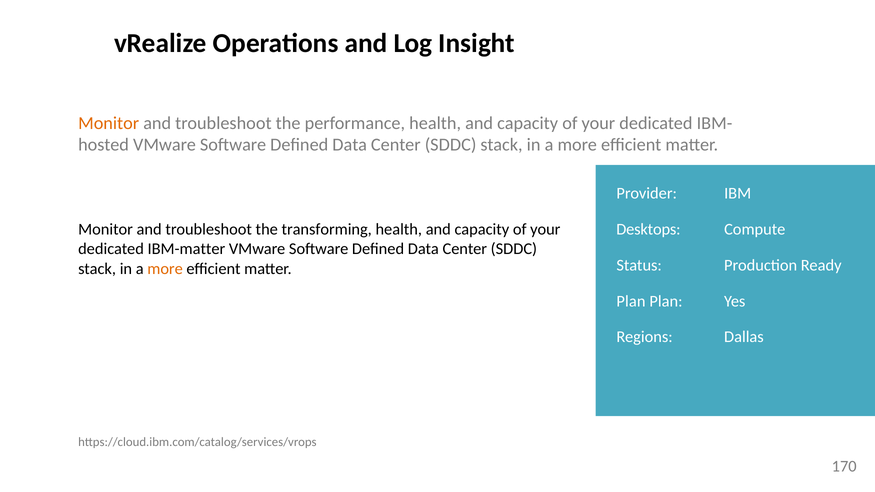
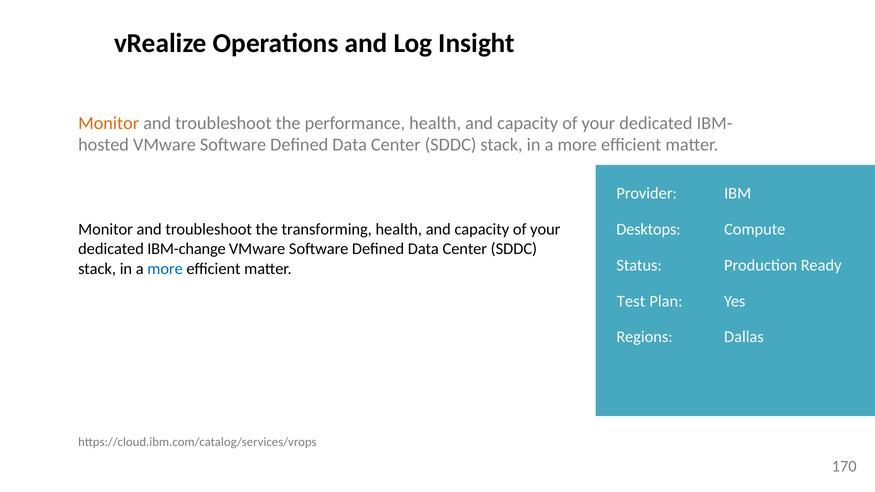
IBM-matter: IBM-matter -> IBM-change (187, 249)
more colour: orange -> blue (165, 269)
Plan: Plan -> Test (631, 301)
